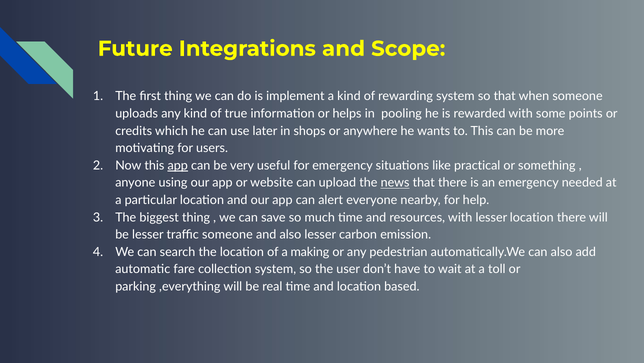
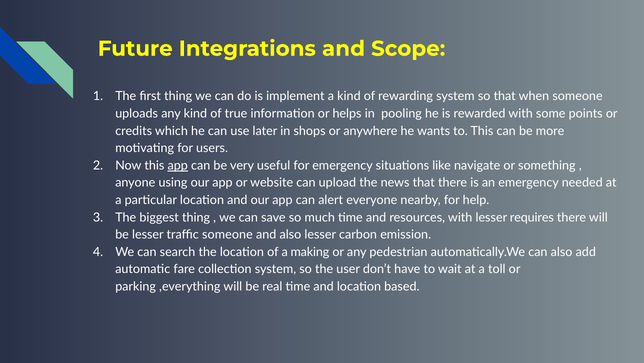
practical: practical -> navigate (477, 165)
news underline: present -> none (395, 182)
lesser location: location -> requires (532, 217)
